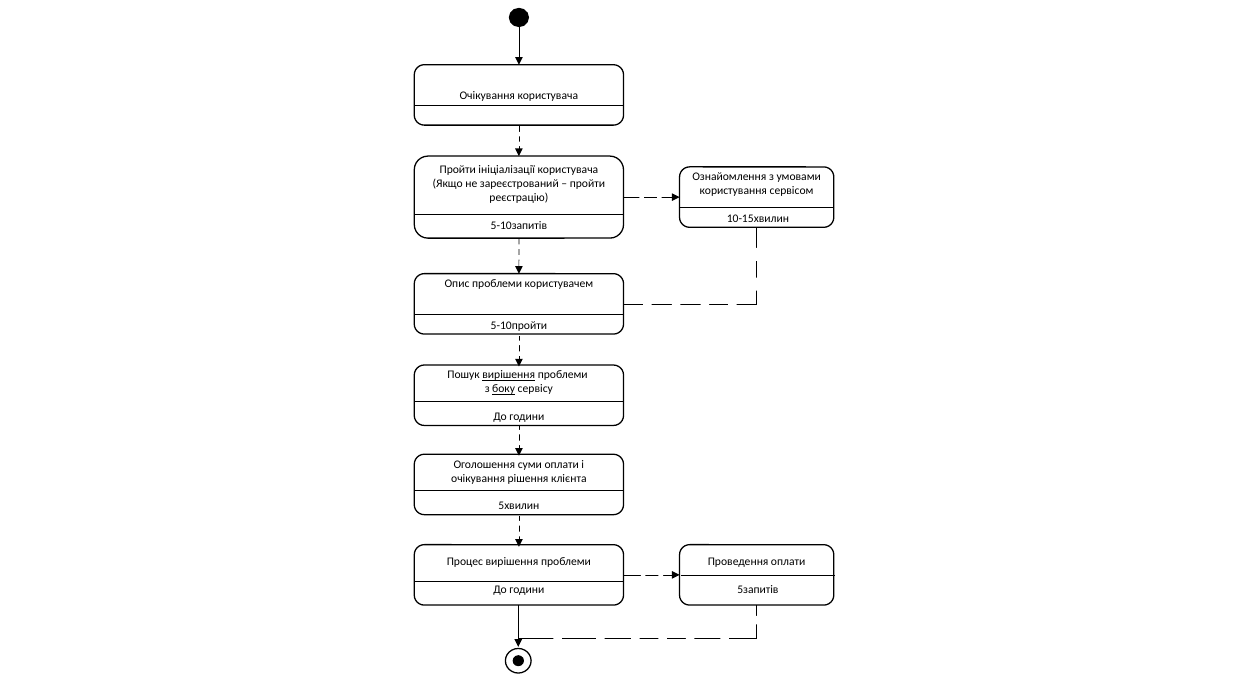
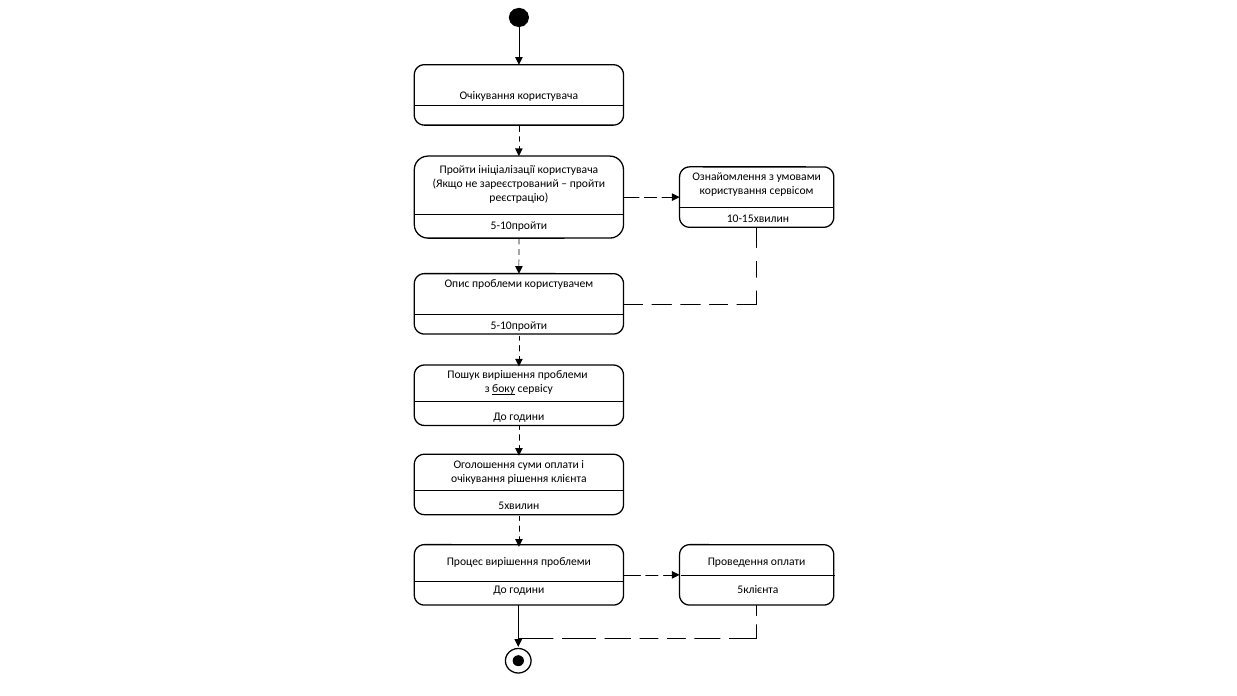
5-10запитів: 5-10запитів -> 5-10пройти (519, 226)
вирішення underline: present -> none (509, 375)
5запитів: 5запитів -> 5клієнта (758, 589)
